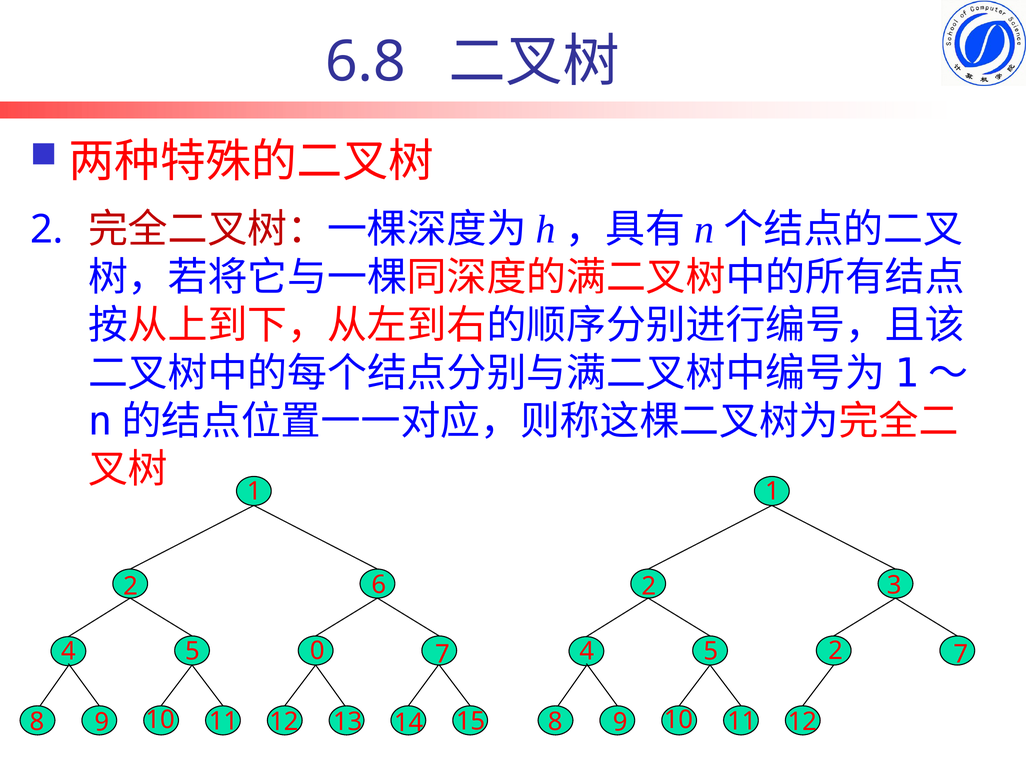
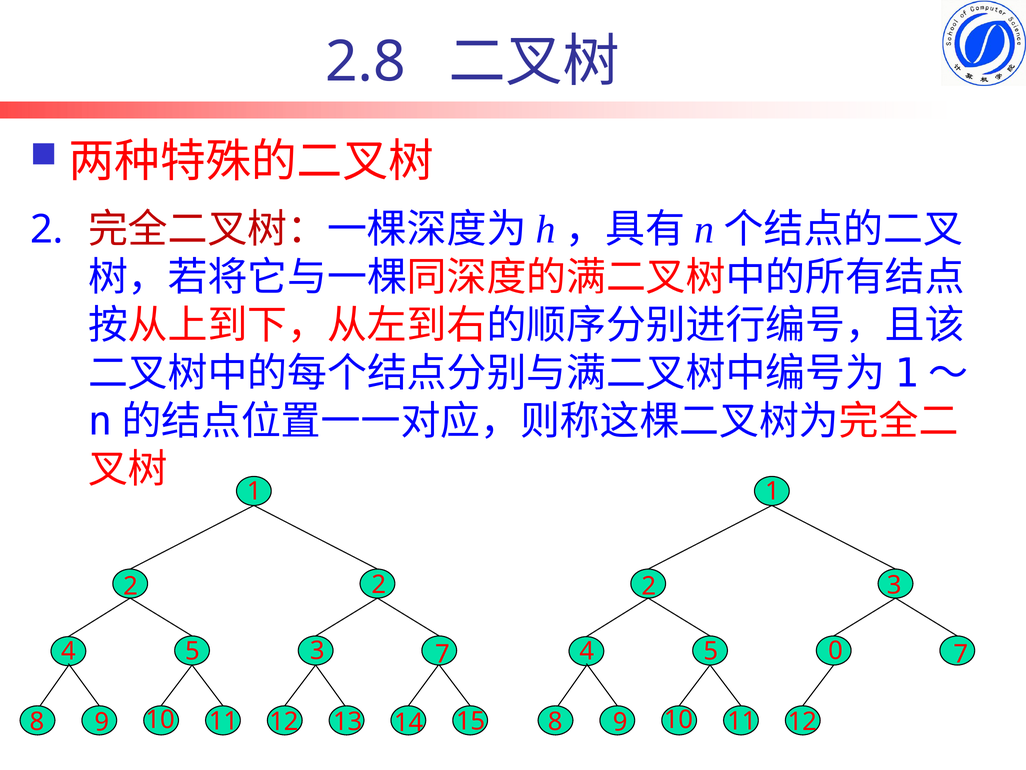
6.8: 6.8 -> 2.8 (366, 62)
2 6: 6 -> 2 (379, 585)
5 0: 0 -> 3 (317, 650)
5 2: 2 -> 0 (836, 650)
